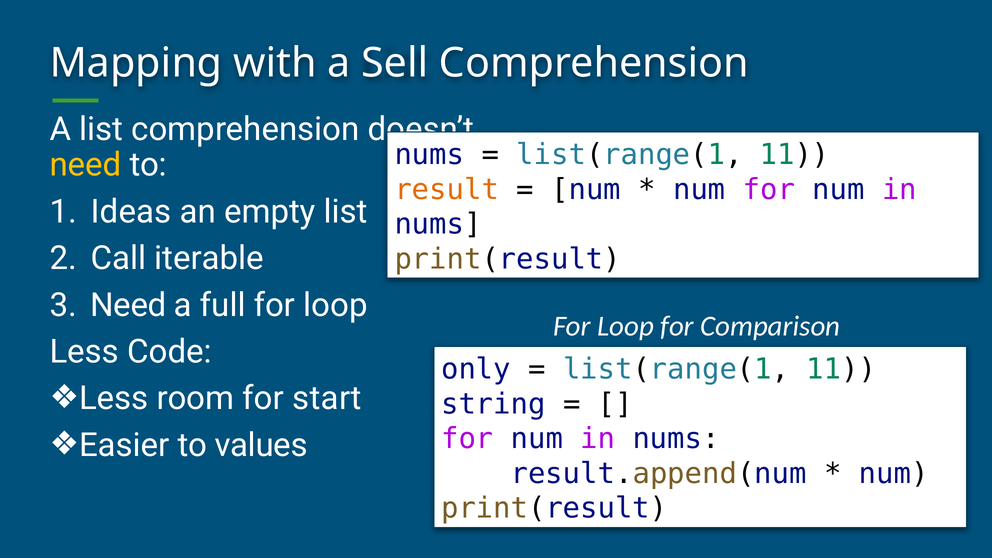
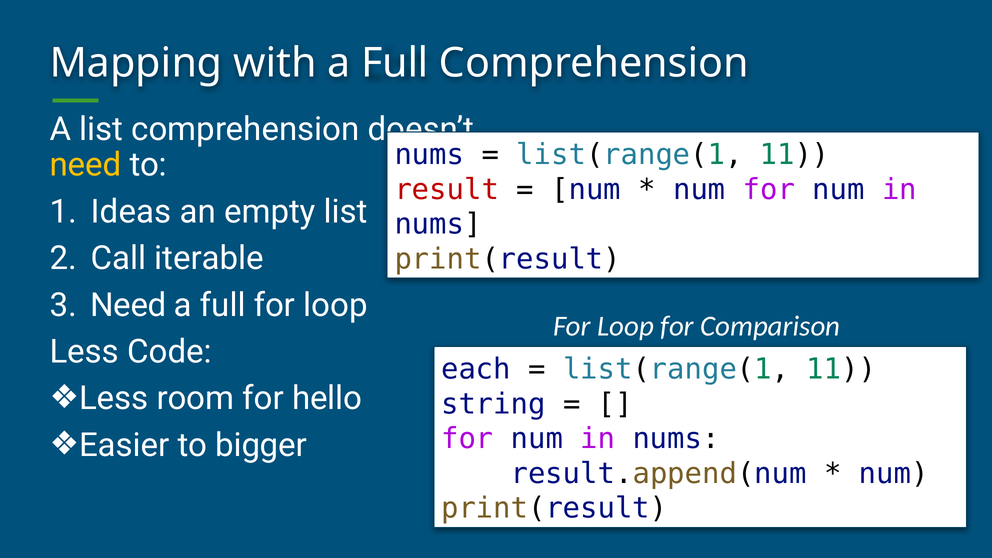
with a Sell: Sell -> Full (395, 63)
result colour: orange -> red (447, 190)
only: only -> each (476, 369)
start: start -> hello (327, 399)
values: values -> bigger (261, 445)
